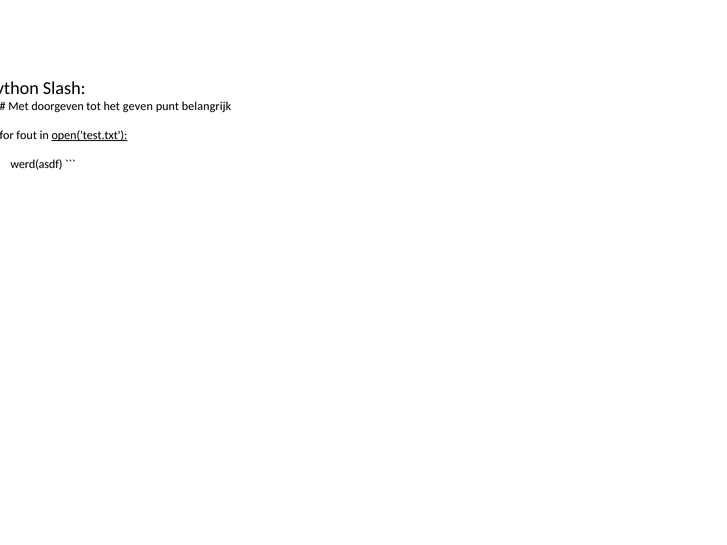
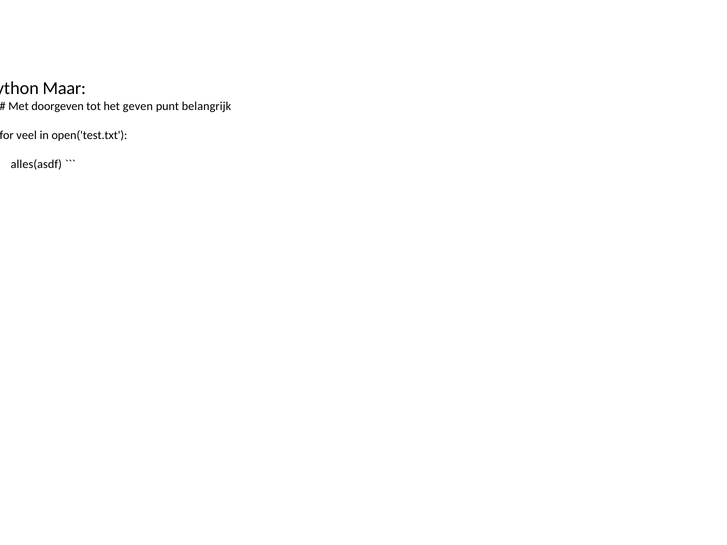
Slash: Slash -> Maar (64, 88)
fout: fout -> veel (27, 135)
open('test.txt underline: present -> none (89, 135)
werd(asdf: werd(asdf -> alles(asdf (36, 164)
